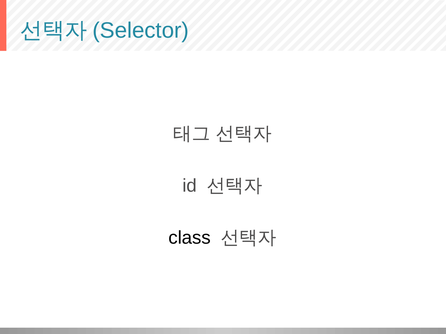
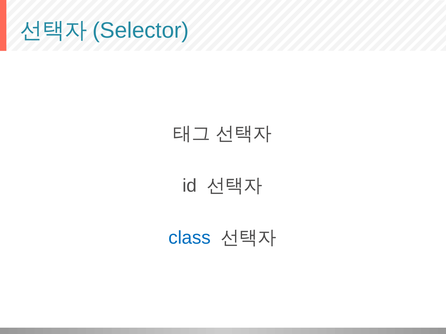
class colour: black -> blue (190, 238)
